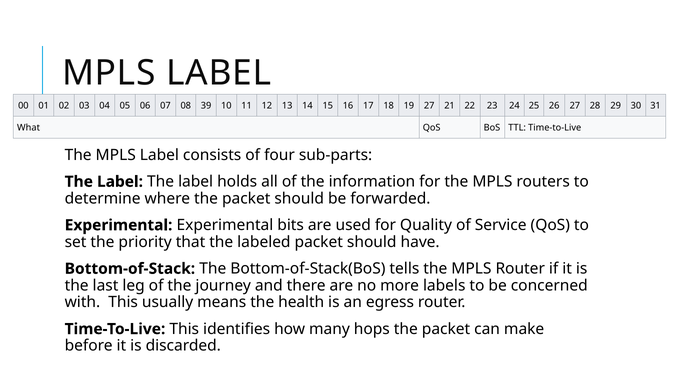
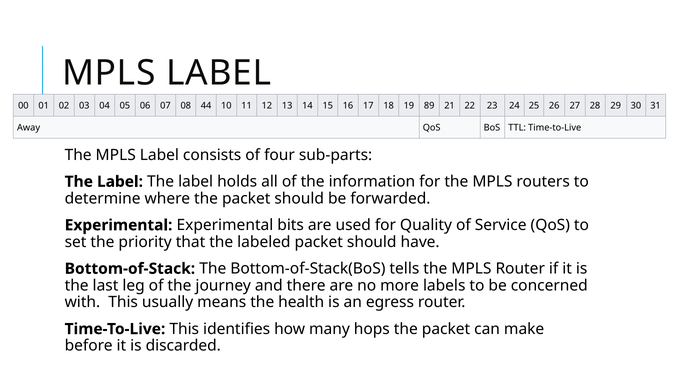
39: 39 -> 44 (206, 106)
19 27: 27 -> 89 (429, 106)
What: What -> Away (29, 128)
